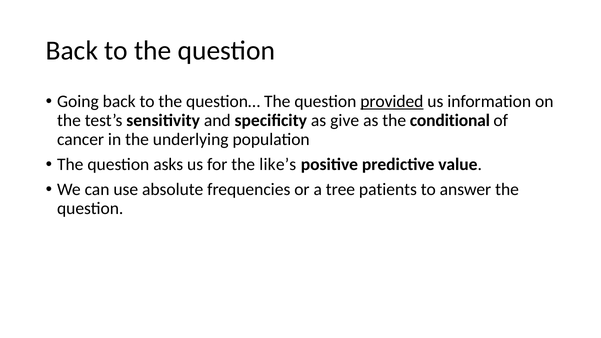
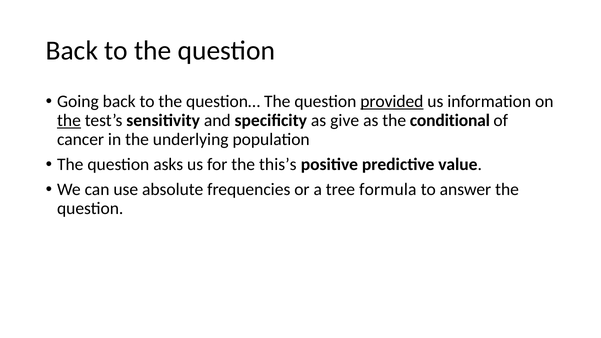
the underline: none -> present (69, 120)
like’s: like’s -> this’s (278, 165)
patients: patients -> formula (388, 190)
